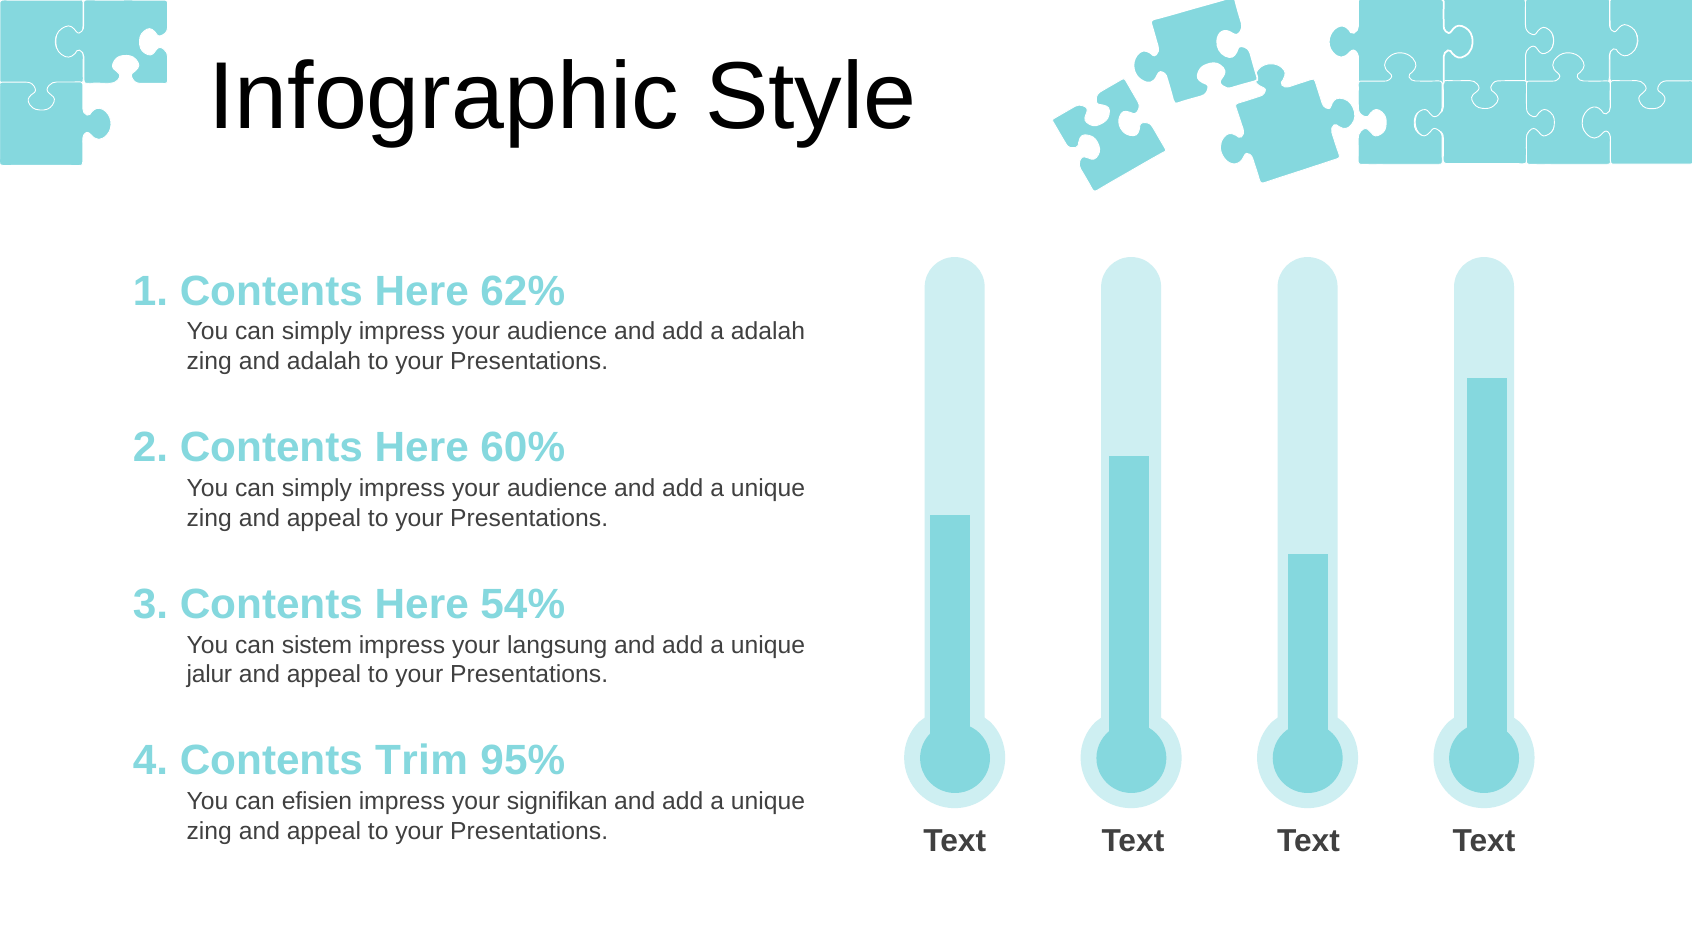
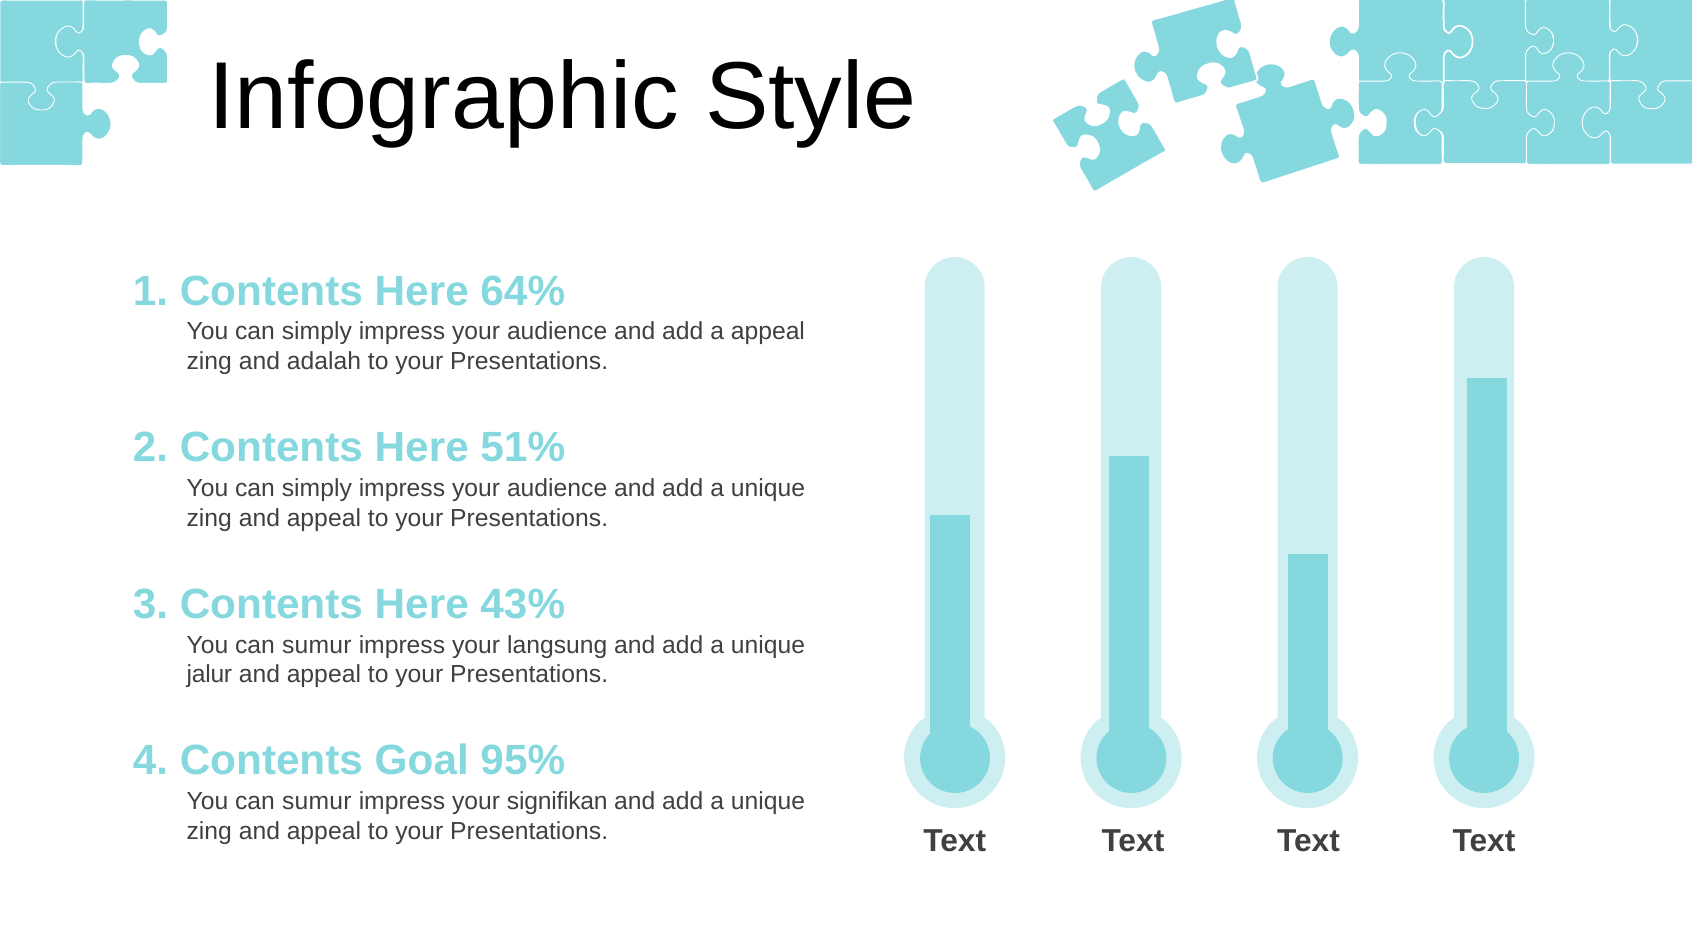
62%: 62% -> 64% (523, 291)
a adalah: adalah -> appeal (768, 332)
60%: 60% -> 51% (523, 448)
54%: 54% -> 43% (523, 605)
sistem: sistem -> sumur (317, 645)
Trim: Trim -> Goal (422, 762)
efisien: efisien -> sumur (317, 802)
